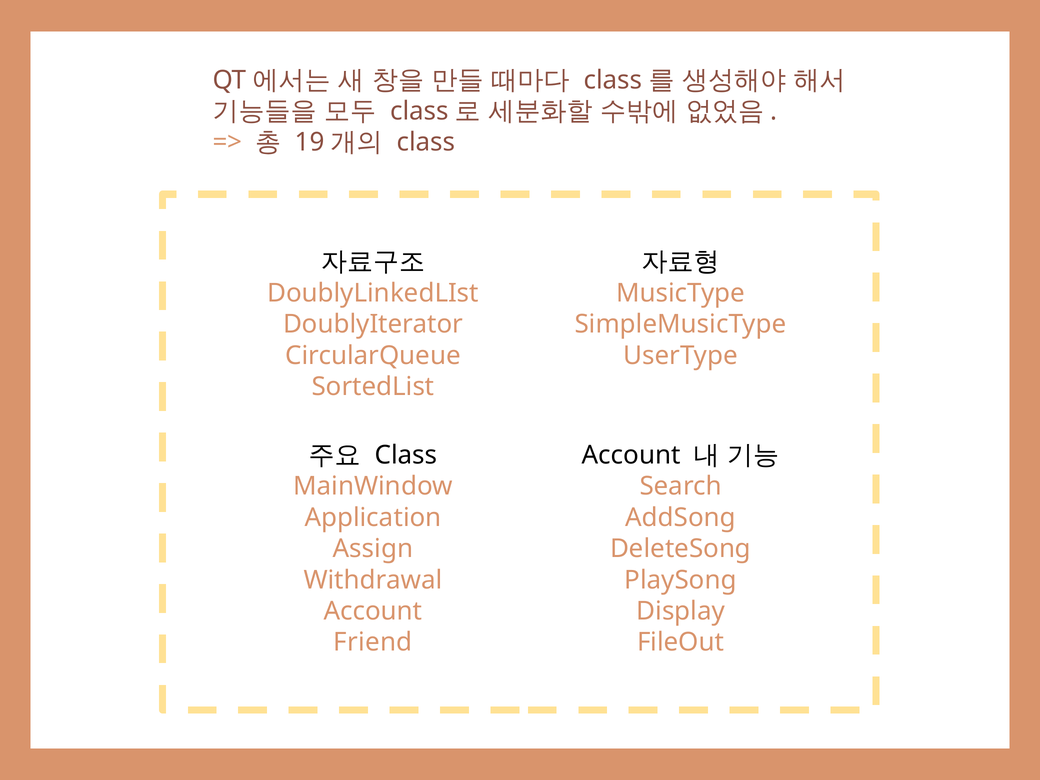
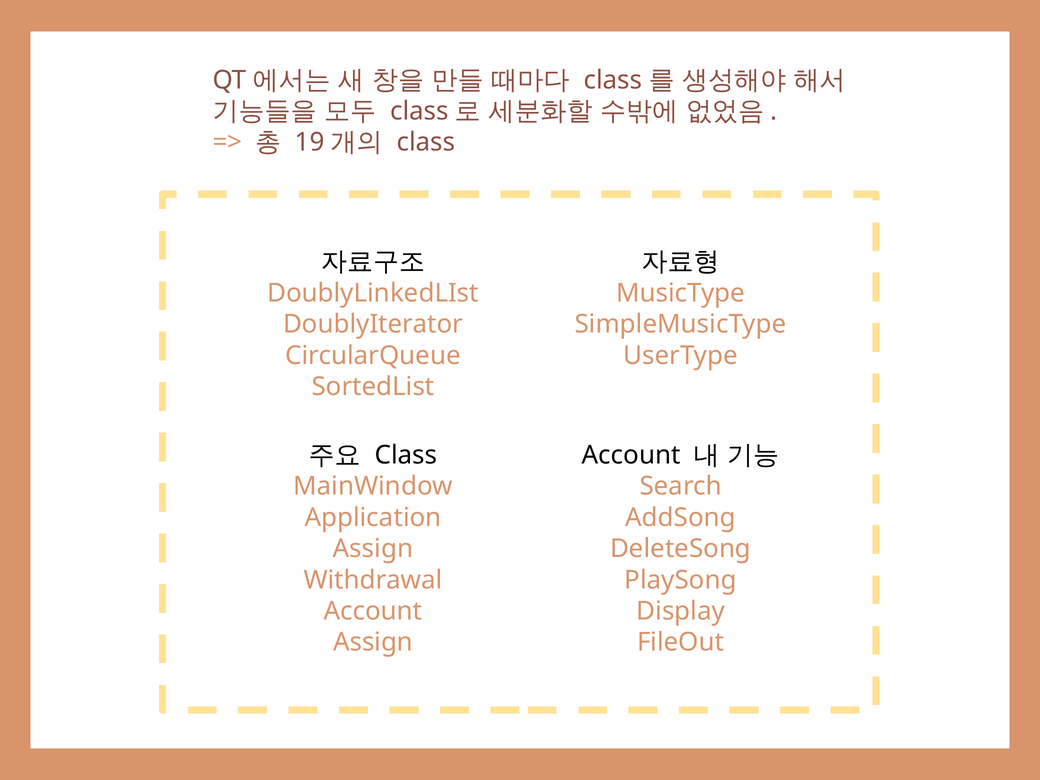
Friend: Friend -> Assign (373, 642)
